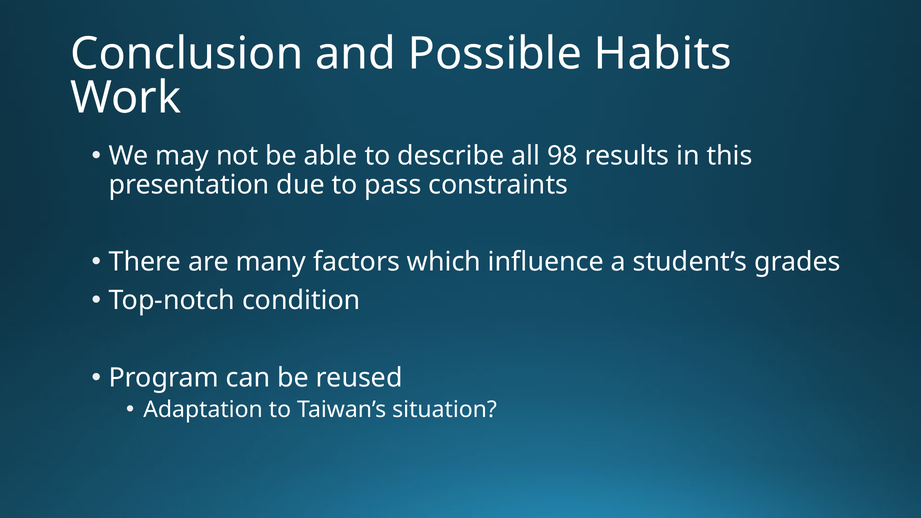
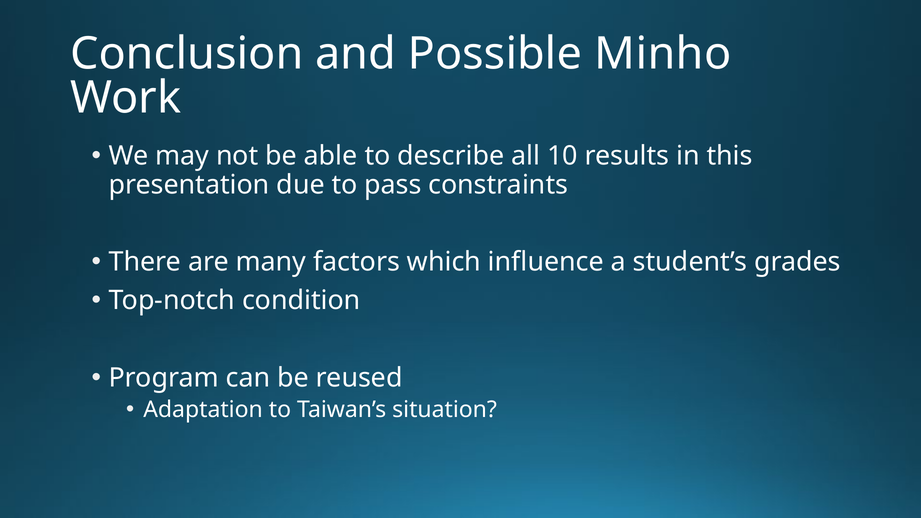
Habits: Habits -> Minho (663, 54)
98: 98 -> 10 (562, 156)
